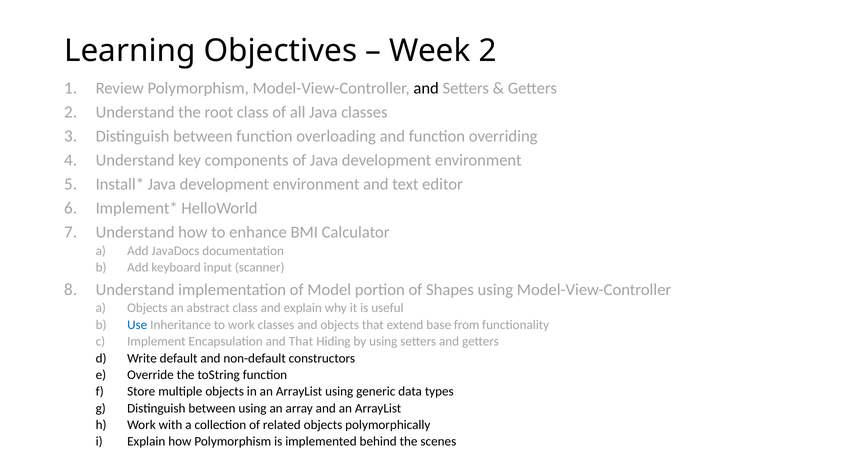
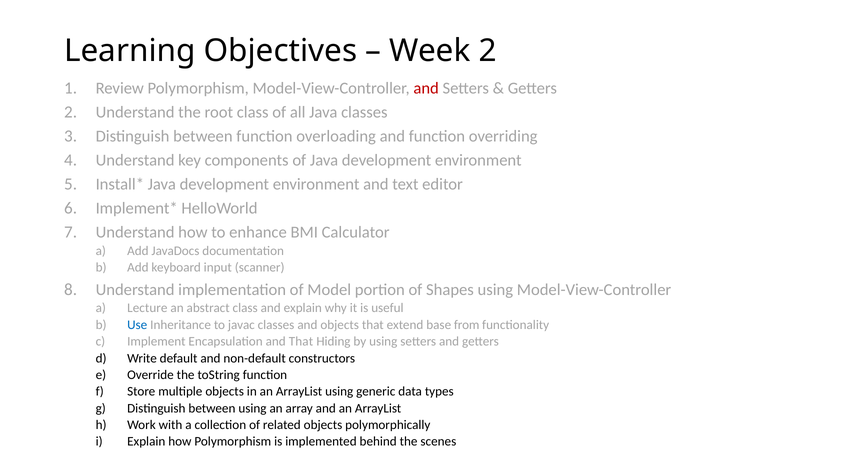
and colour: black -> red (426, 88)
a Objects: Objects -> Lecture (147, 308)
to work: work -> javac (241, 325)
